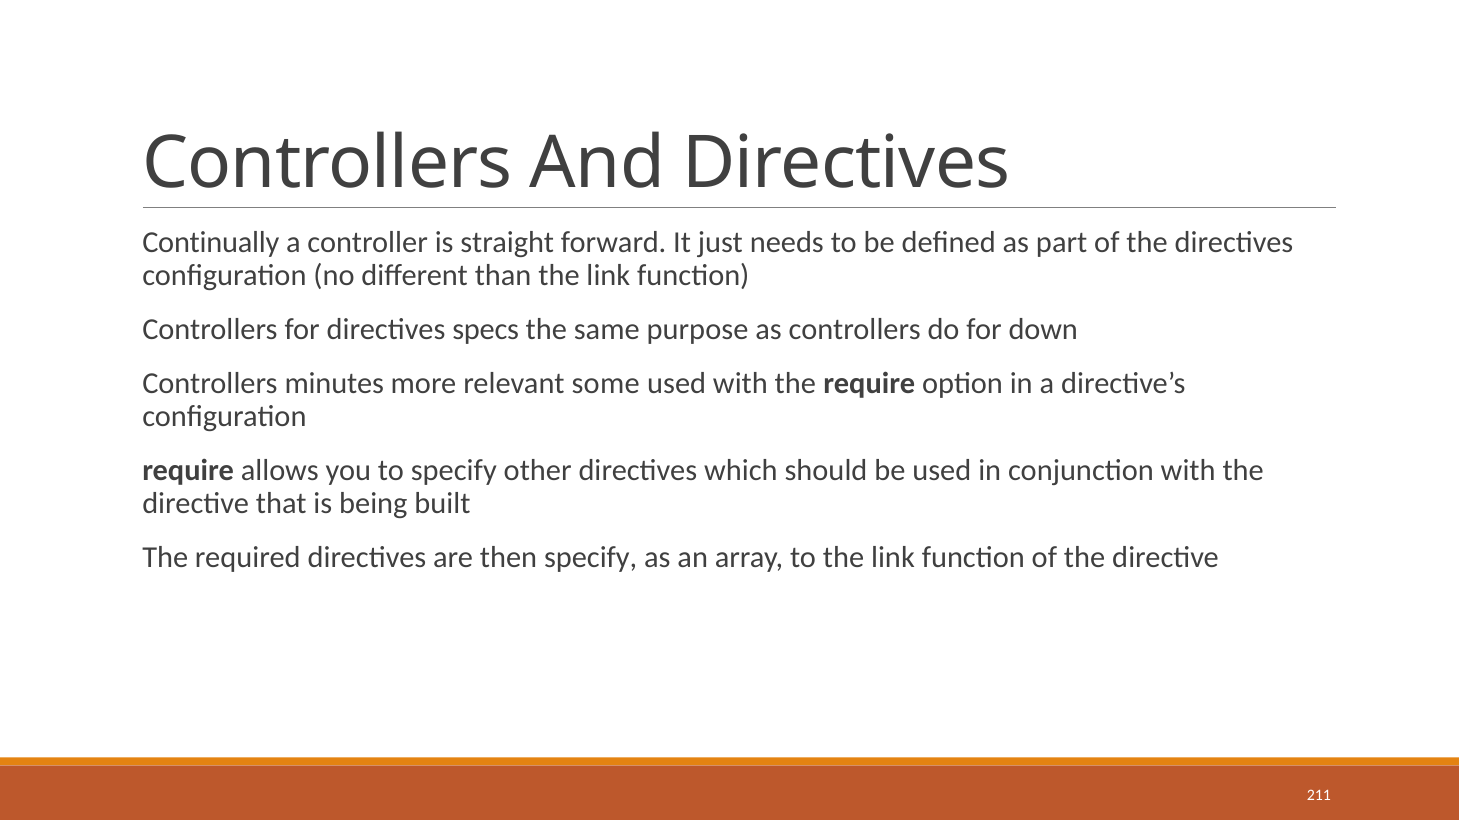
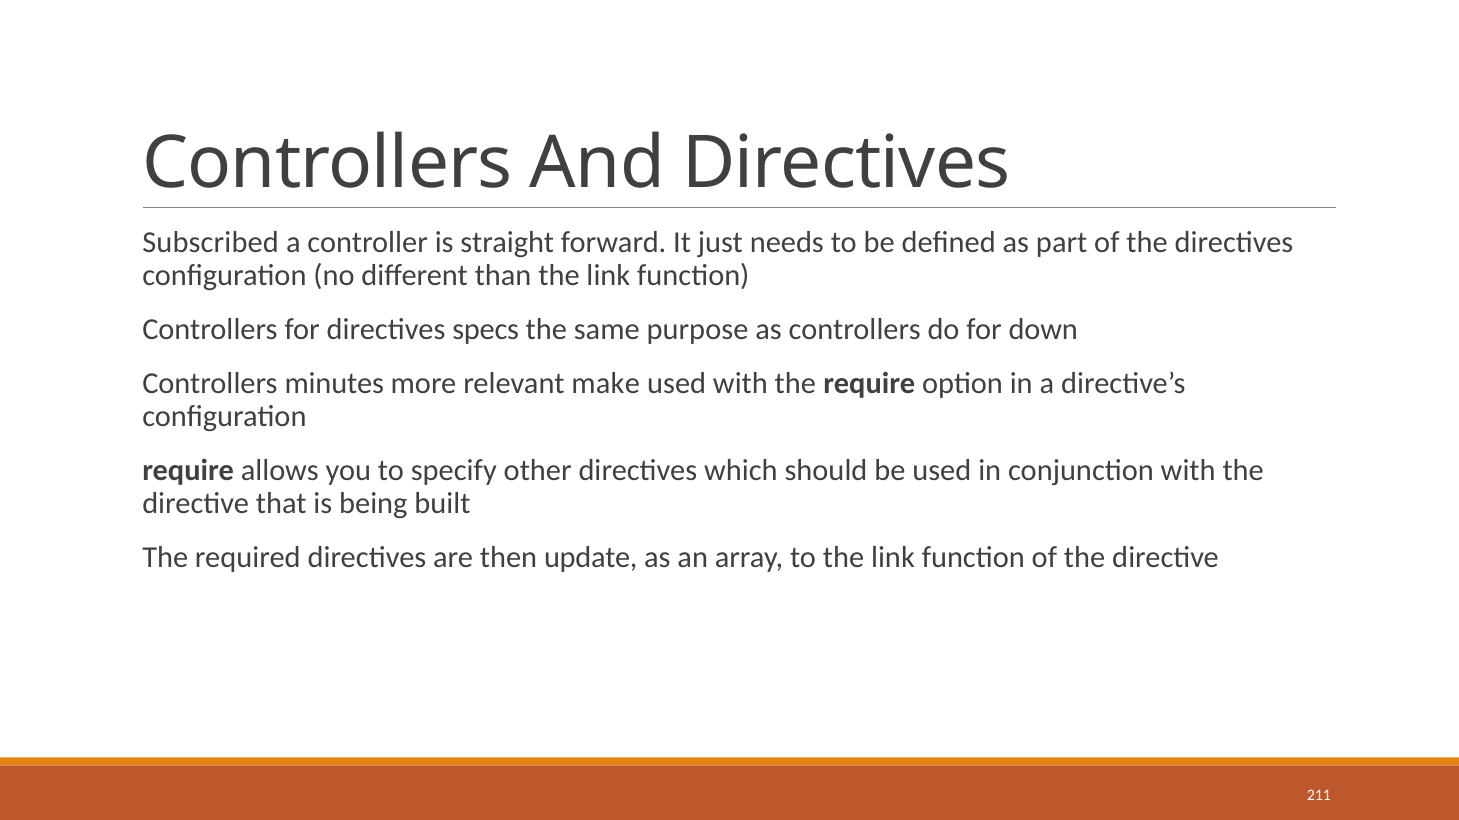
Continually: Continually -> Subscribed (211, 243)
some: some -> make (606, 384)
then specify: specify -> update (591, 558)
